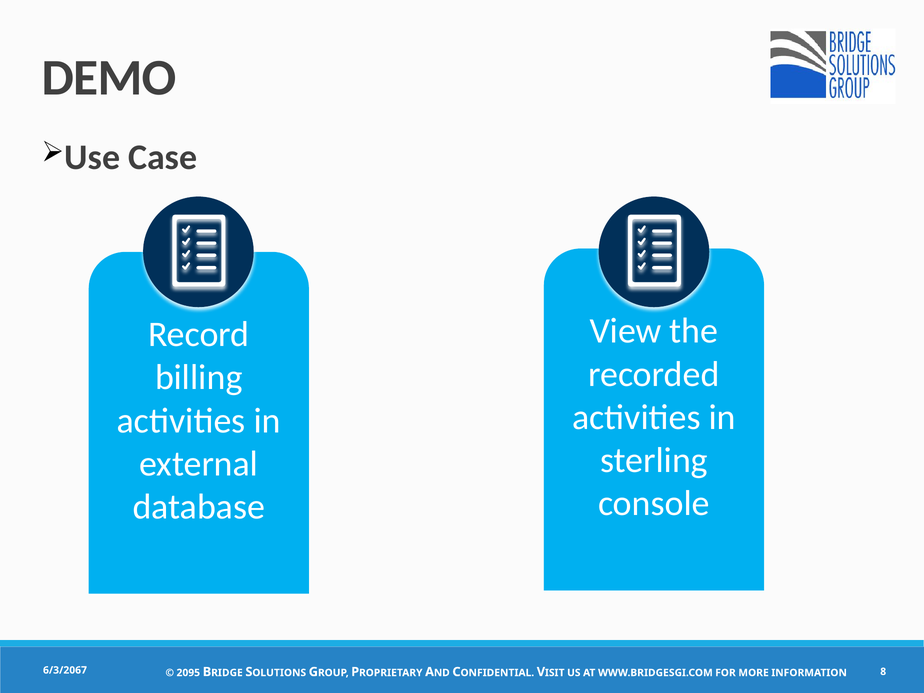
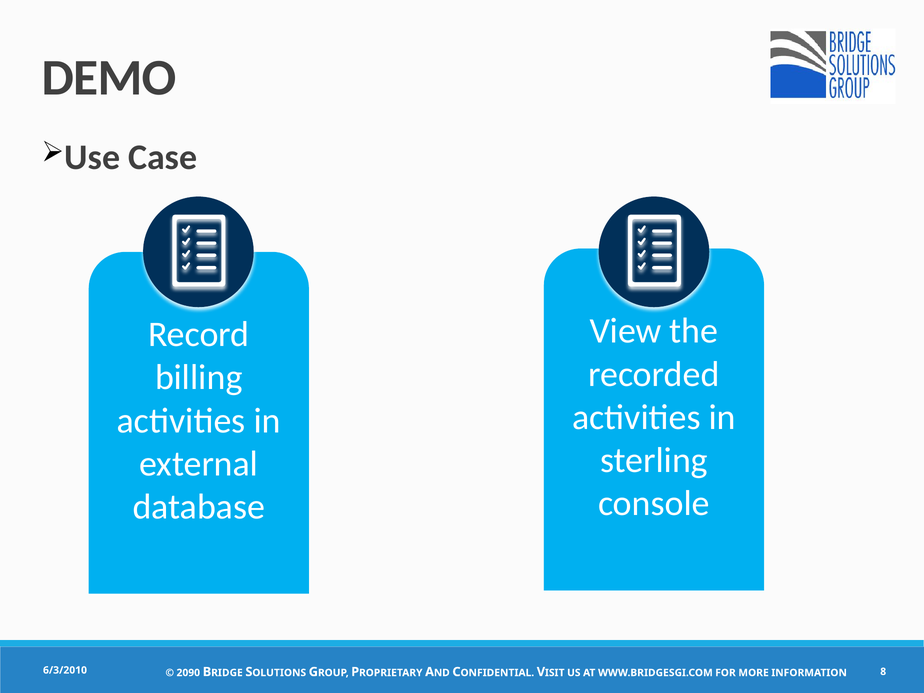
6/3/2067: 6/3/2067 -> 6/3/2010 (65, 670)
2095: 2095 -> 2090 (188, 673)
